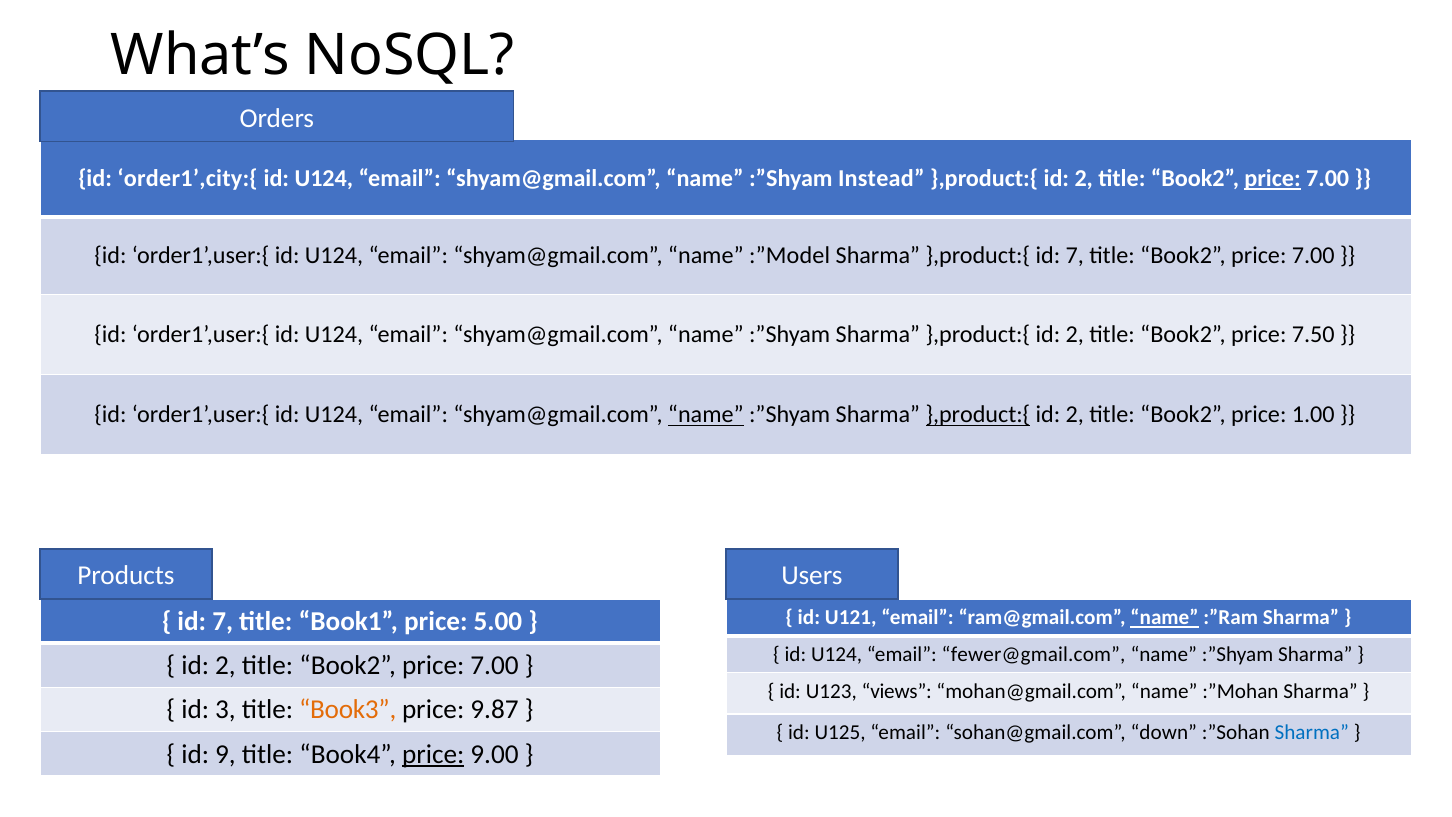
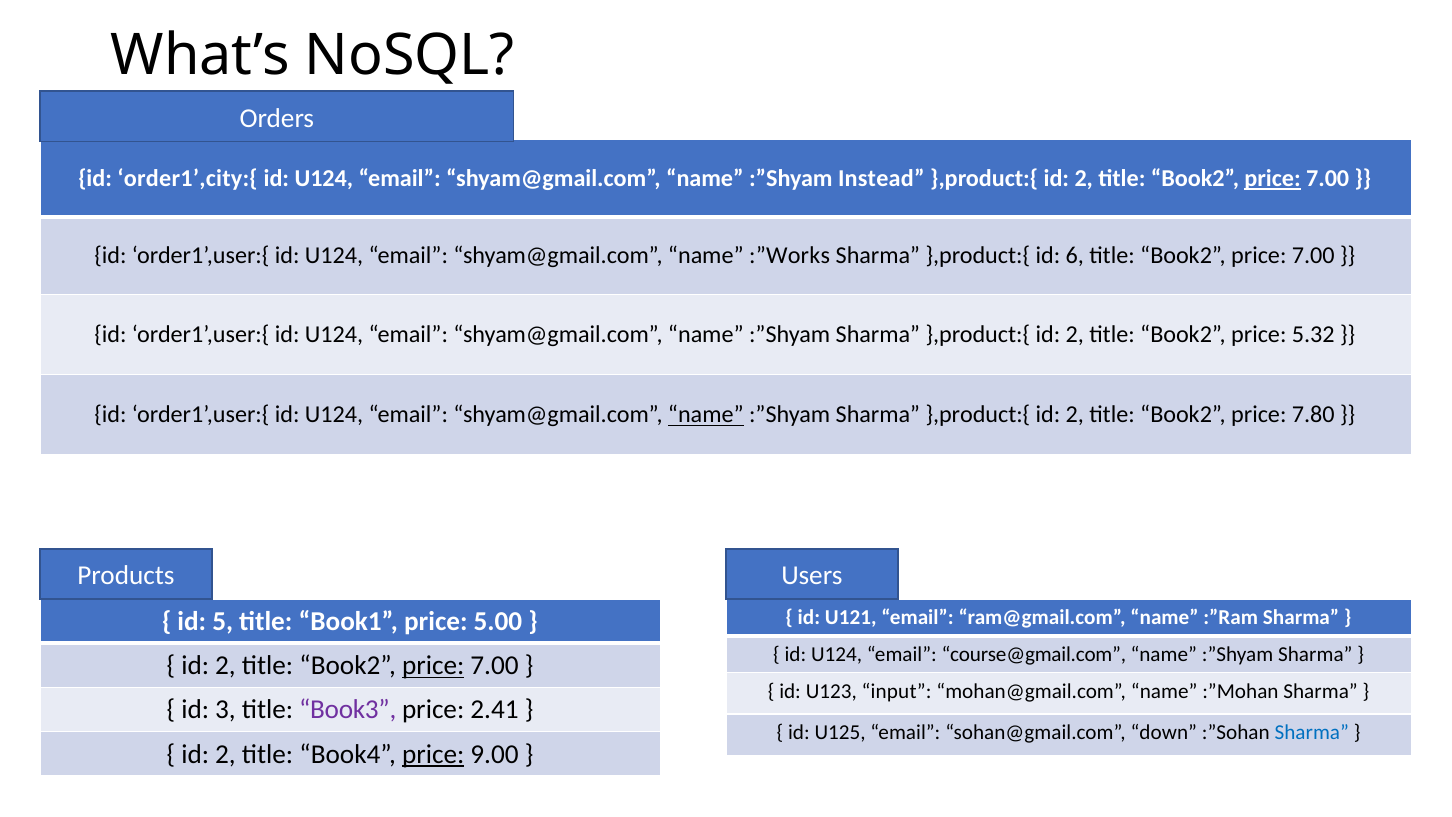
:”Model: :”Model -> :”Works (790, 256)
},product:{ id 7: 7 -> 6 (1075, 256)
7.50: 7.50 -> 5.32 (1313, 335)
},product:{ underline: present -> none (978, 415)
1.00: 1.00 -> 7.80 (1313, 415)
name underline: present -> none (1164, 618)
7: 7 -> 5 (223, 621)
fewer@gmail.com: fewer@gmail.com -> course@gmail.com (1034, 654)
price underline: none -> present (433, 666)
views: views -> input (897, 691)
Book3 colour: orange -> purple (348, 710)
9.87: 9.87 -> 2.41 (495, 710)
9: 9 -> 2 (225, 754)
